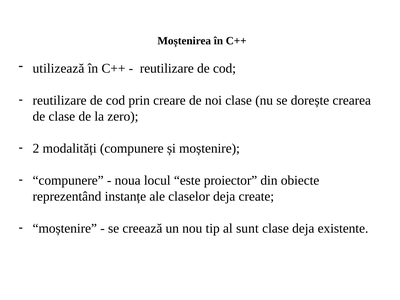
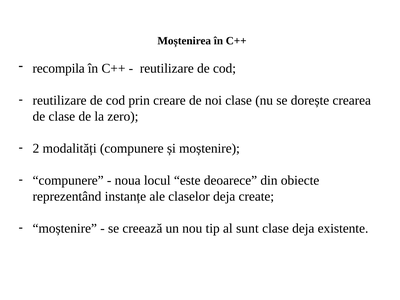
utilizează: utilizează -> recompila (59, 68)
proiector: proiector -> deoarece (230, 180)
